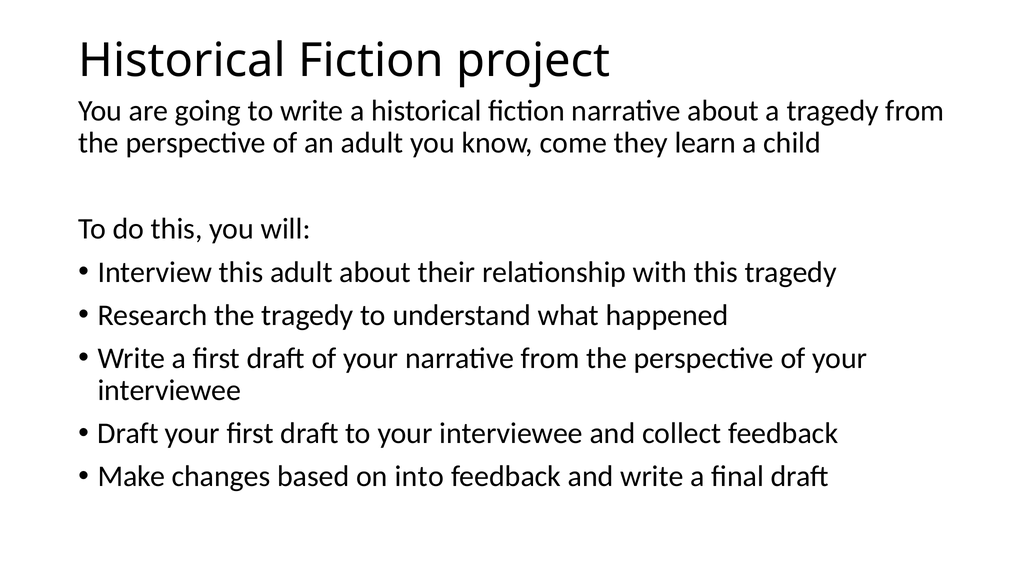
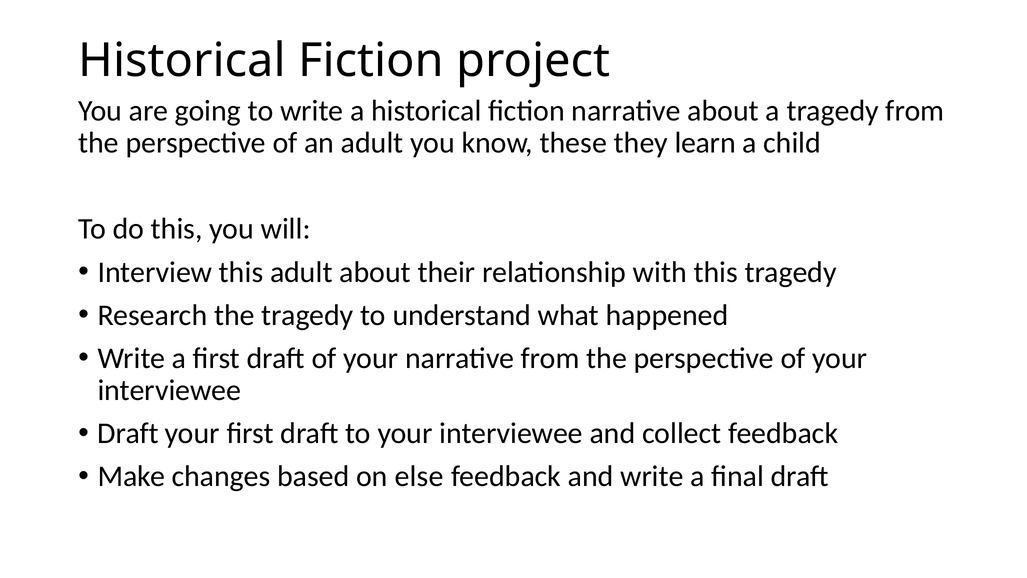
come: come -> these (573, 143)
into: into -> else (419, 476)
